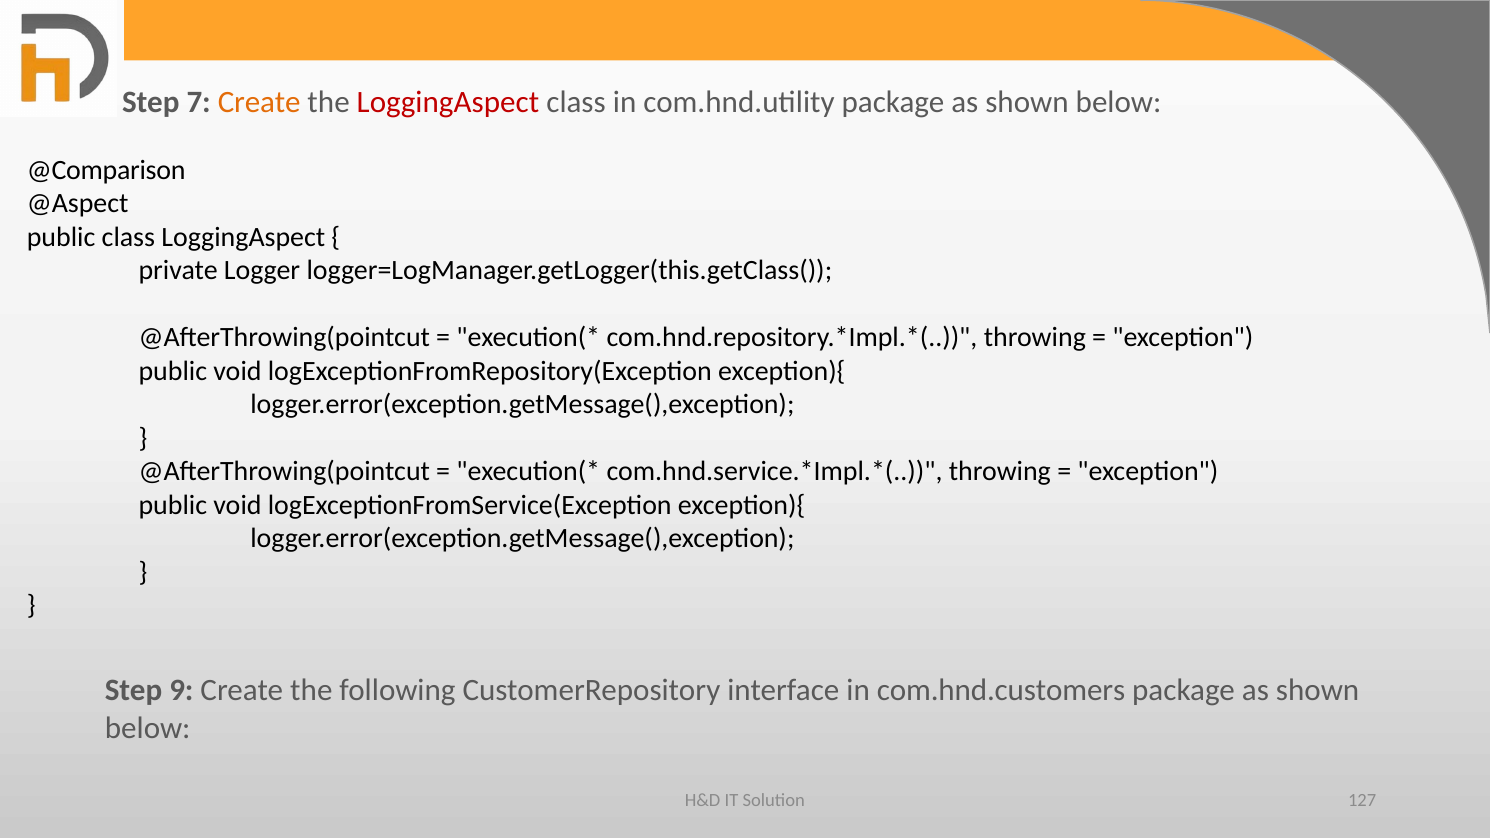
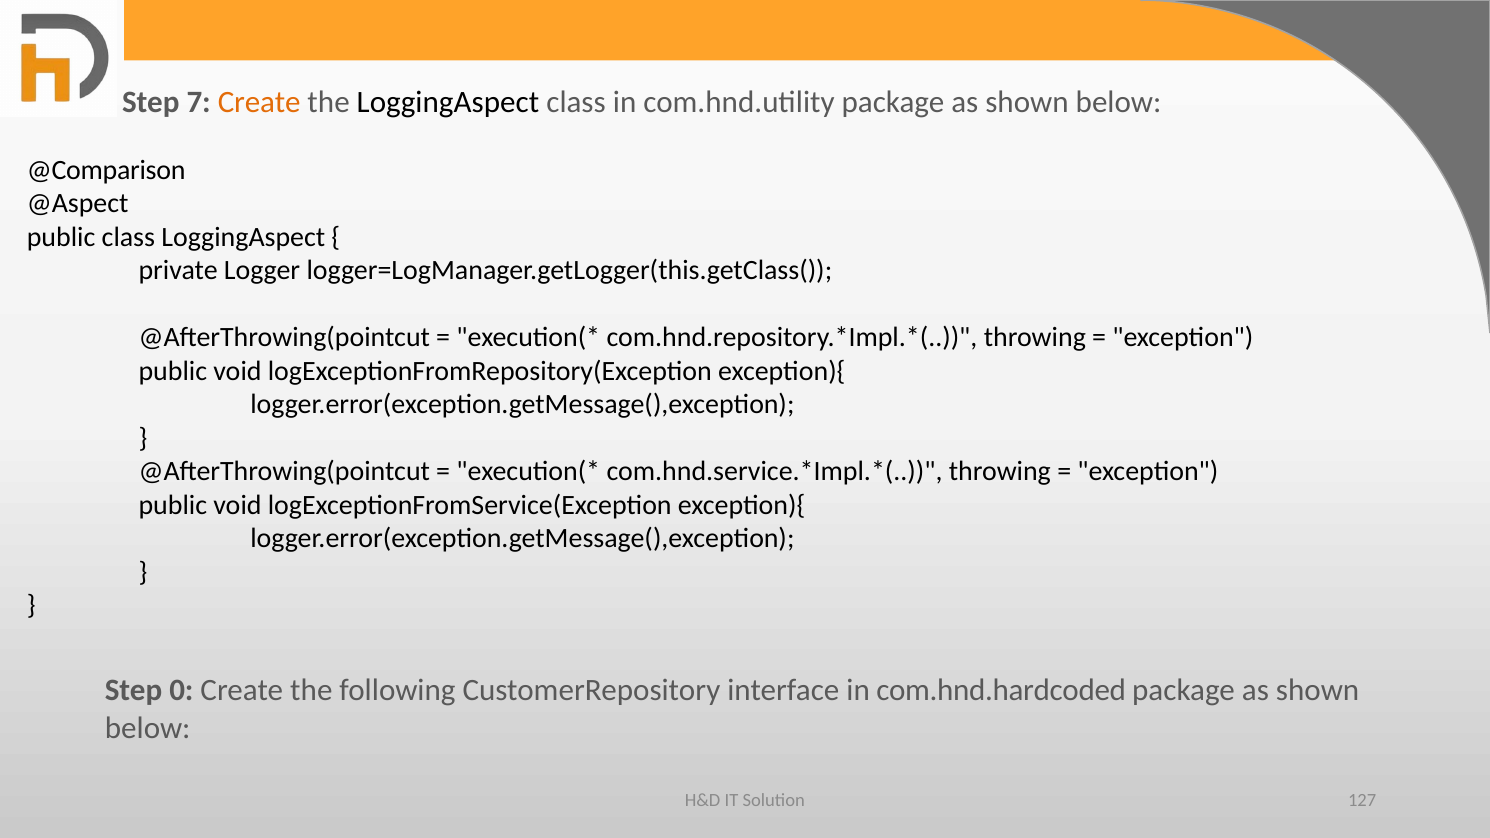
LoggingAspect colour: red -> black (448, 102)
9: 9 -> 0 (181, 691)
com.hnd.customers: com.hnd.customers -> com.hnd.hardcoded (1001, 691)
